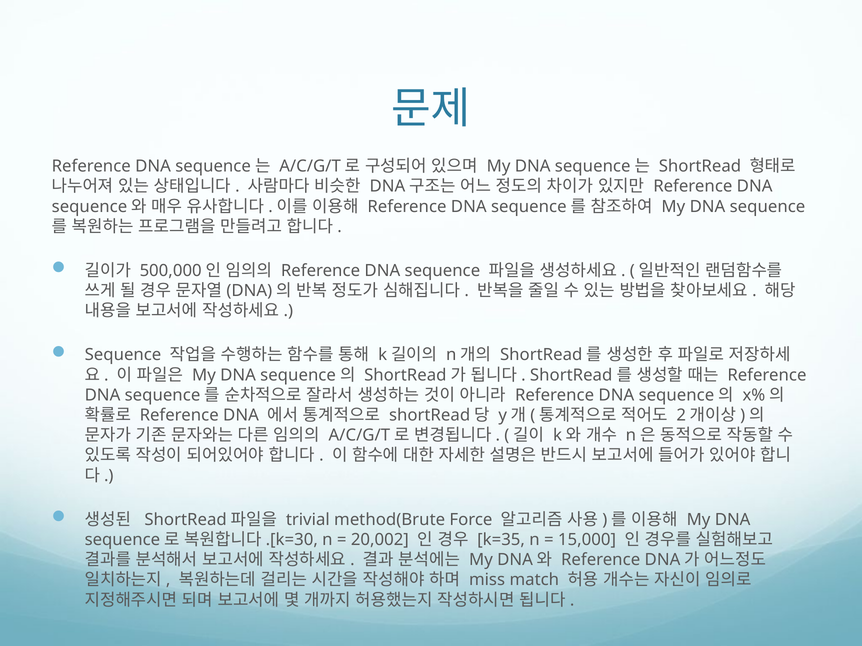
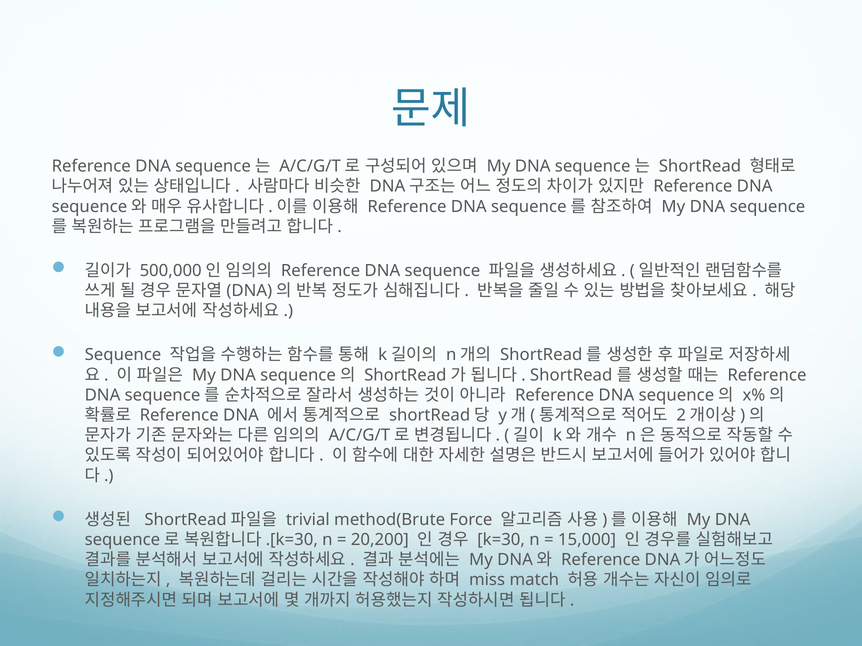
20,002: 20,002 -> 20,200 (380, 540)
k=35: k=35 -> k=30 (501, 540)
